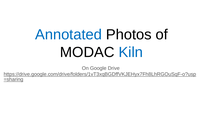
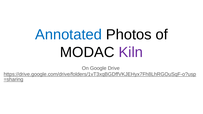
Kiln colour: blue -> purple (131, 52)
